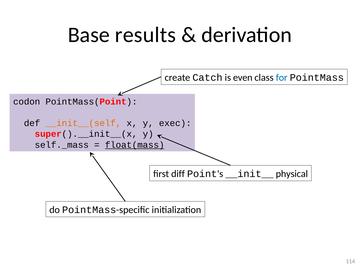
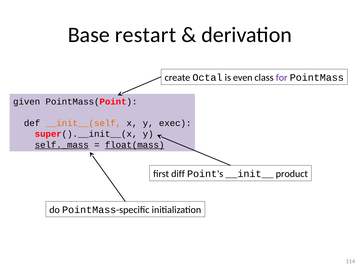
results: results -> restart (145, 35)
Catch: Catch -> Octal (207, 77)
for colour: blue -> purple (282, 77)
codon: codon -> given (27, 102)
self._mass underline: none -> present (62, 145)
physical: physical -> product (292, 174)
